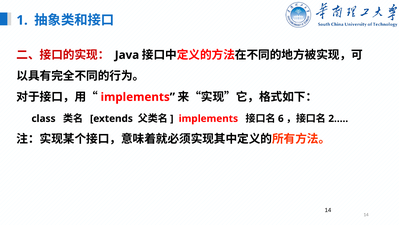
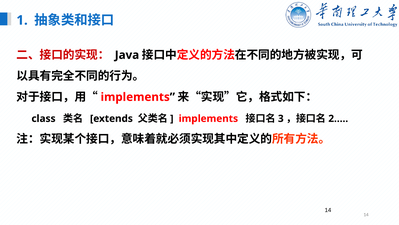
6: 6 -> 3 (281, 118)
